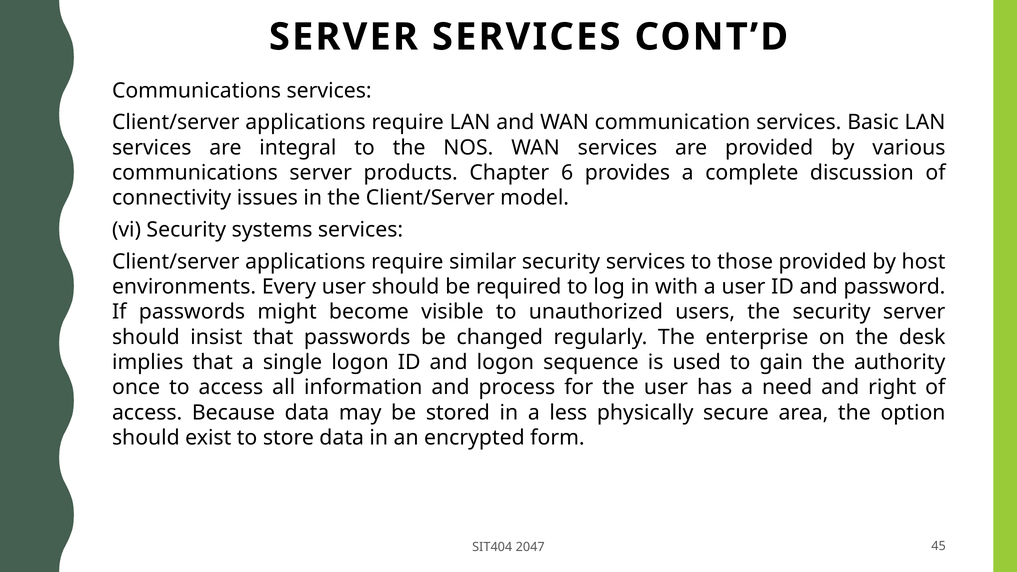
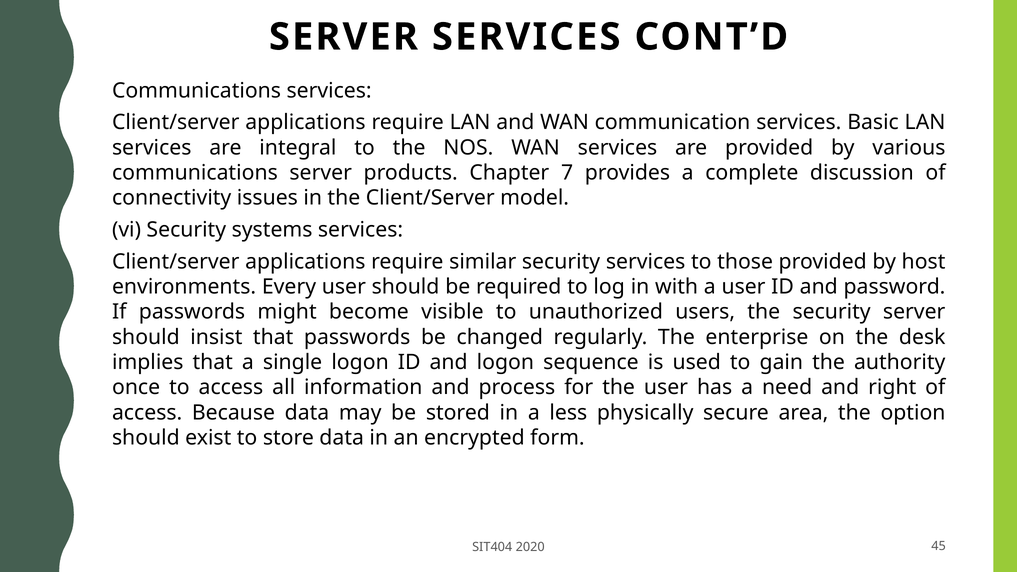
6: 6 -> 7 (567, 173)
2047: 2047 -> 2020 (530, 547)
